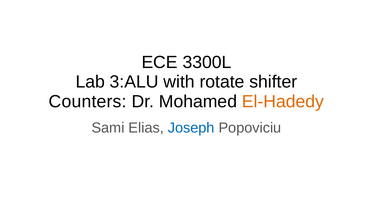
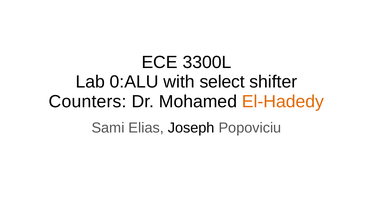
3:ALU: 3:ALU -> 0:ALU (134, 82)
rotate: rotate -> select (222, 82)
Joseph colour: blue -> black (191, 128)
